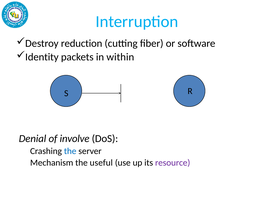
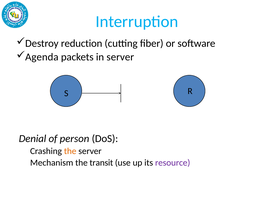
Identity: Identity -> Agenda (42, 57)
in within: within -> server (120, 57)
involve: involve -> person (75, 139)
the colour: blue -> orange (70, 151)
useful: useful -> transit (101, 163)
